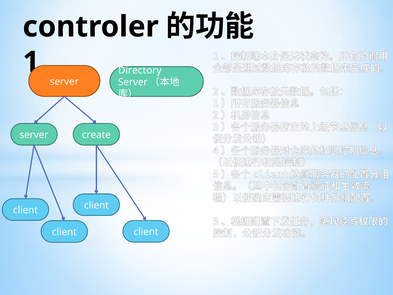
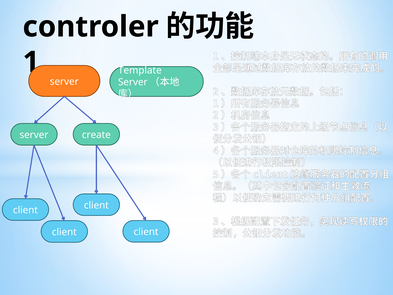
Directory: Directory -> Template (140, 70)
